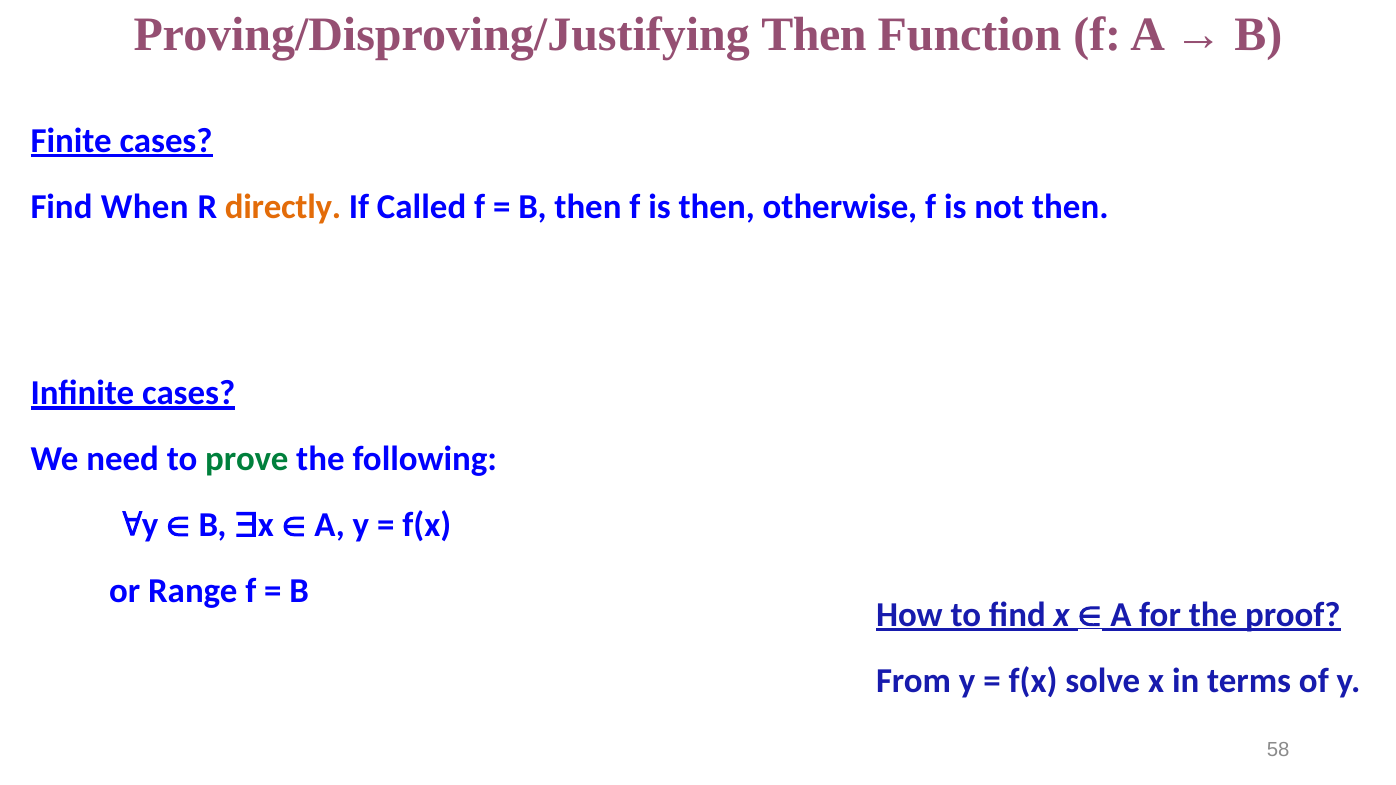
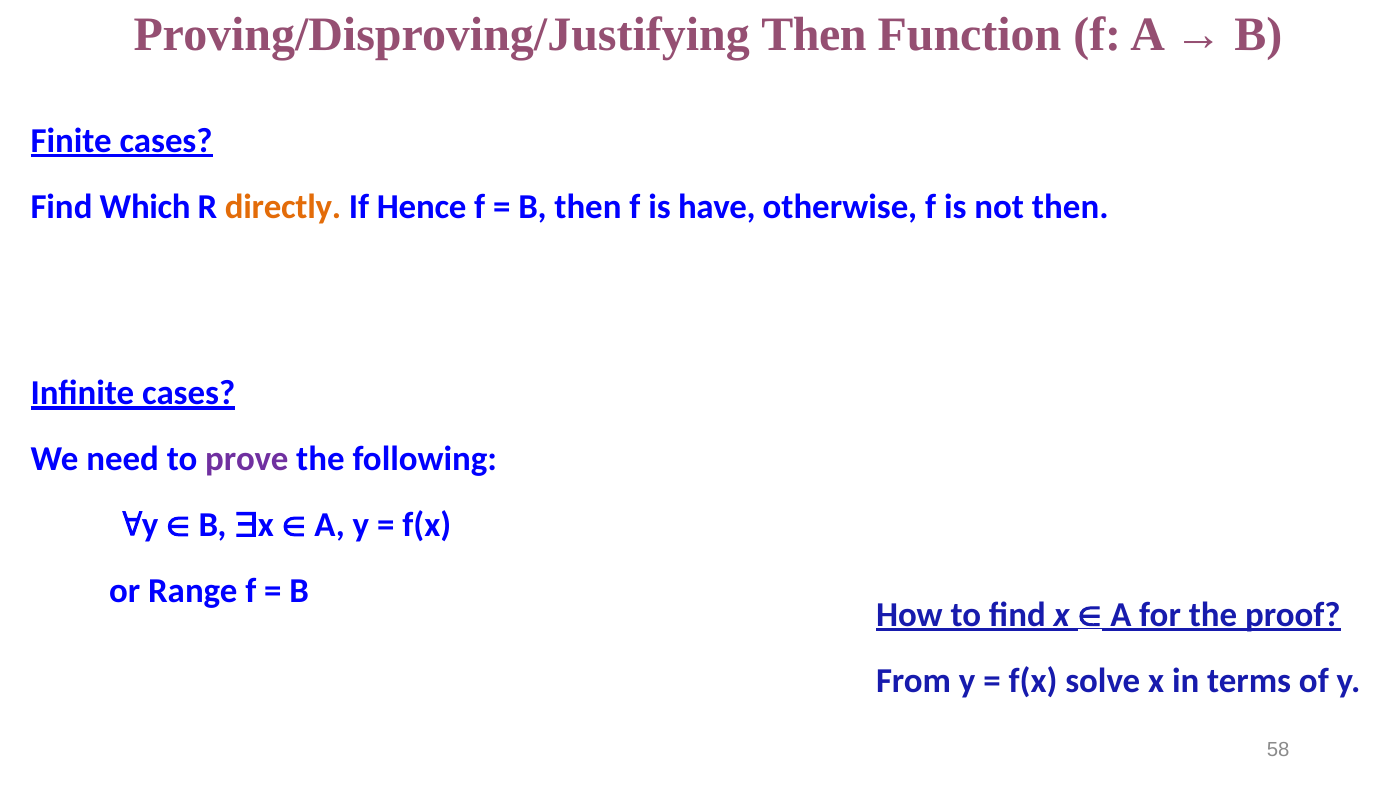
When: When -> Which (145, 207)
Called: Called -> Hence (422, 207)
is then: then -> have (717, 207)
prove colour: green -> purple (247, 459)
